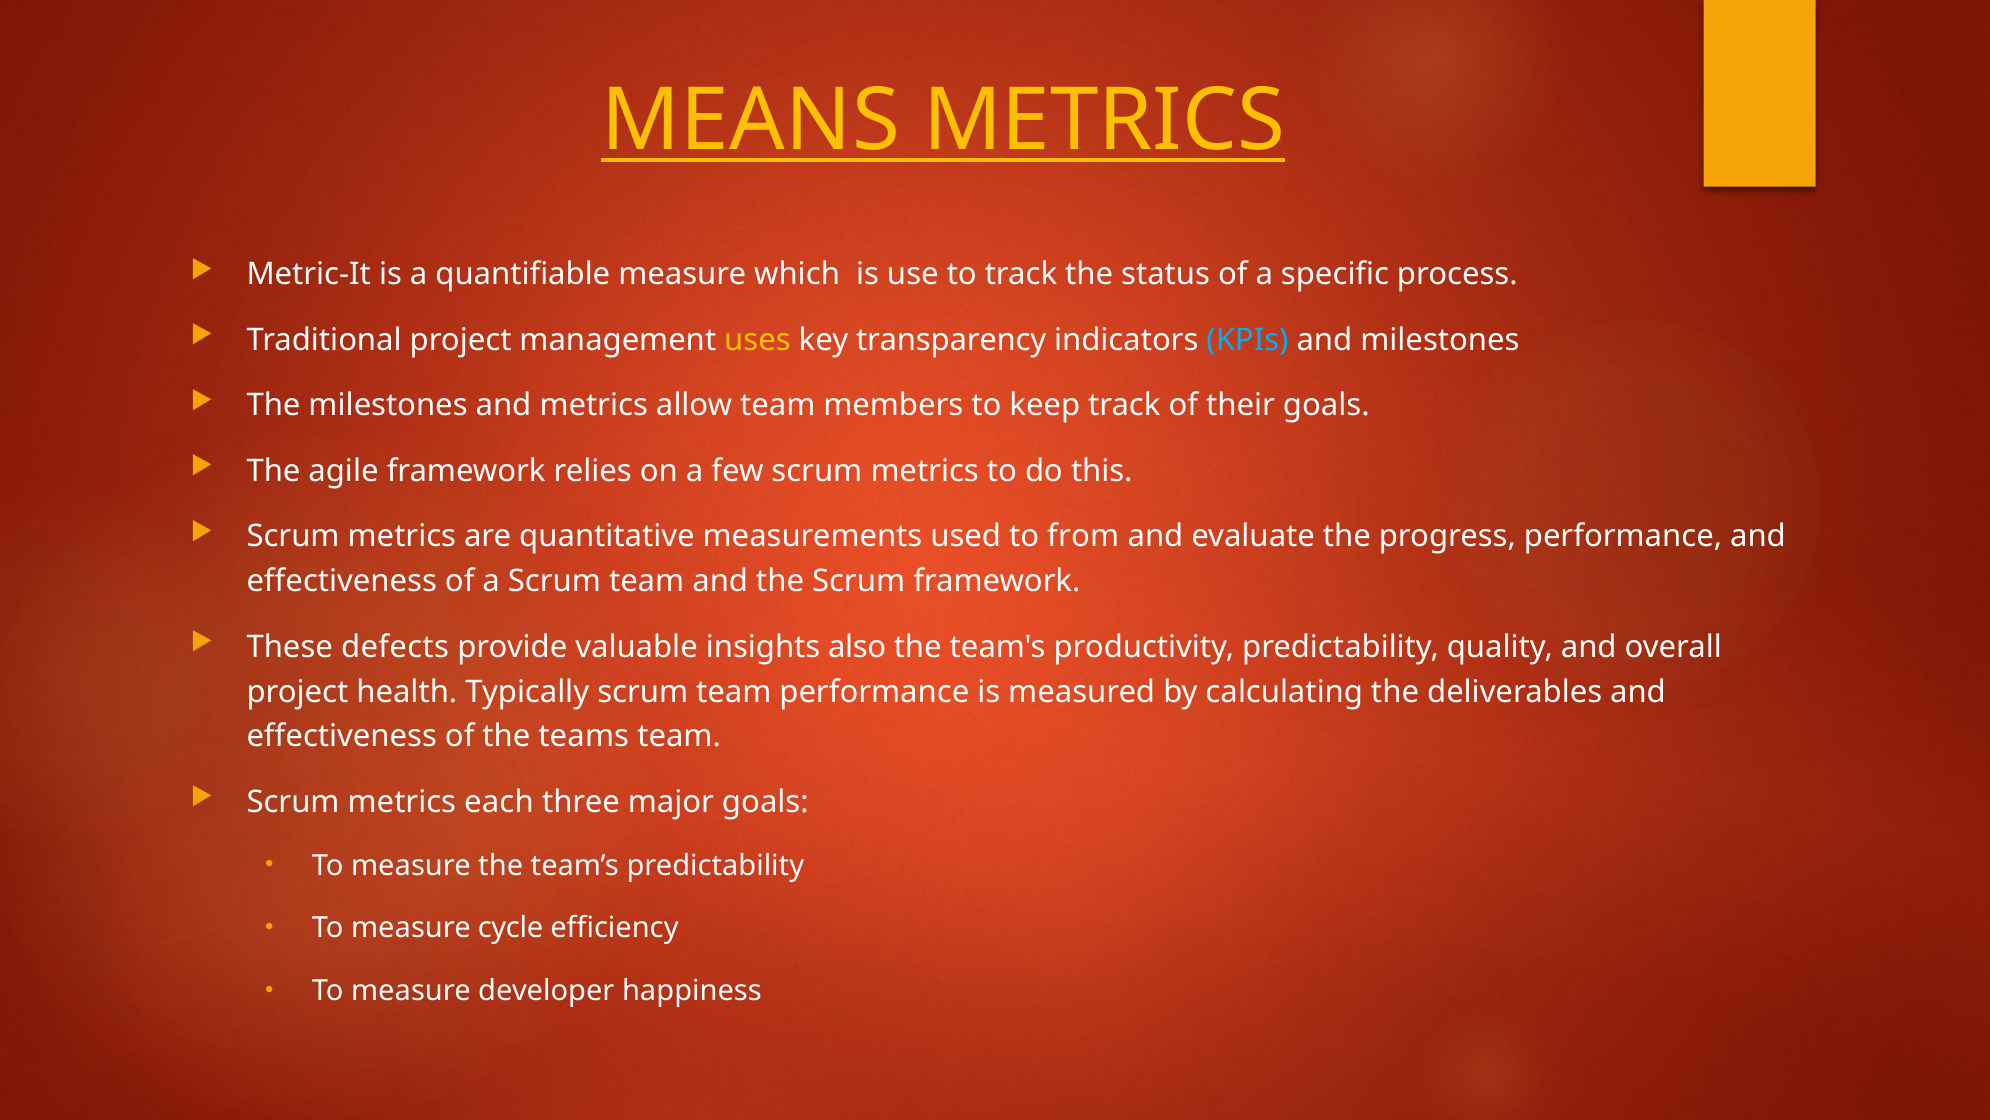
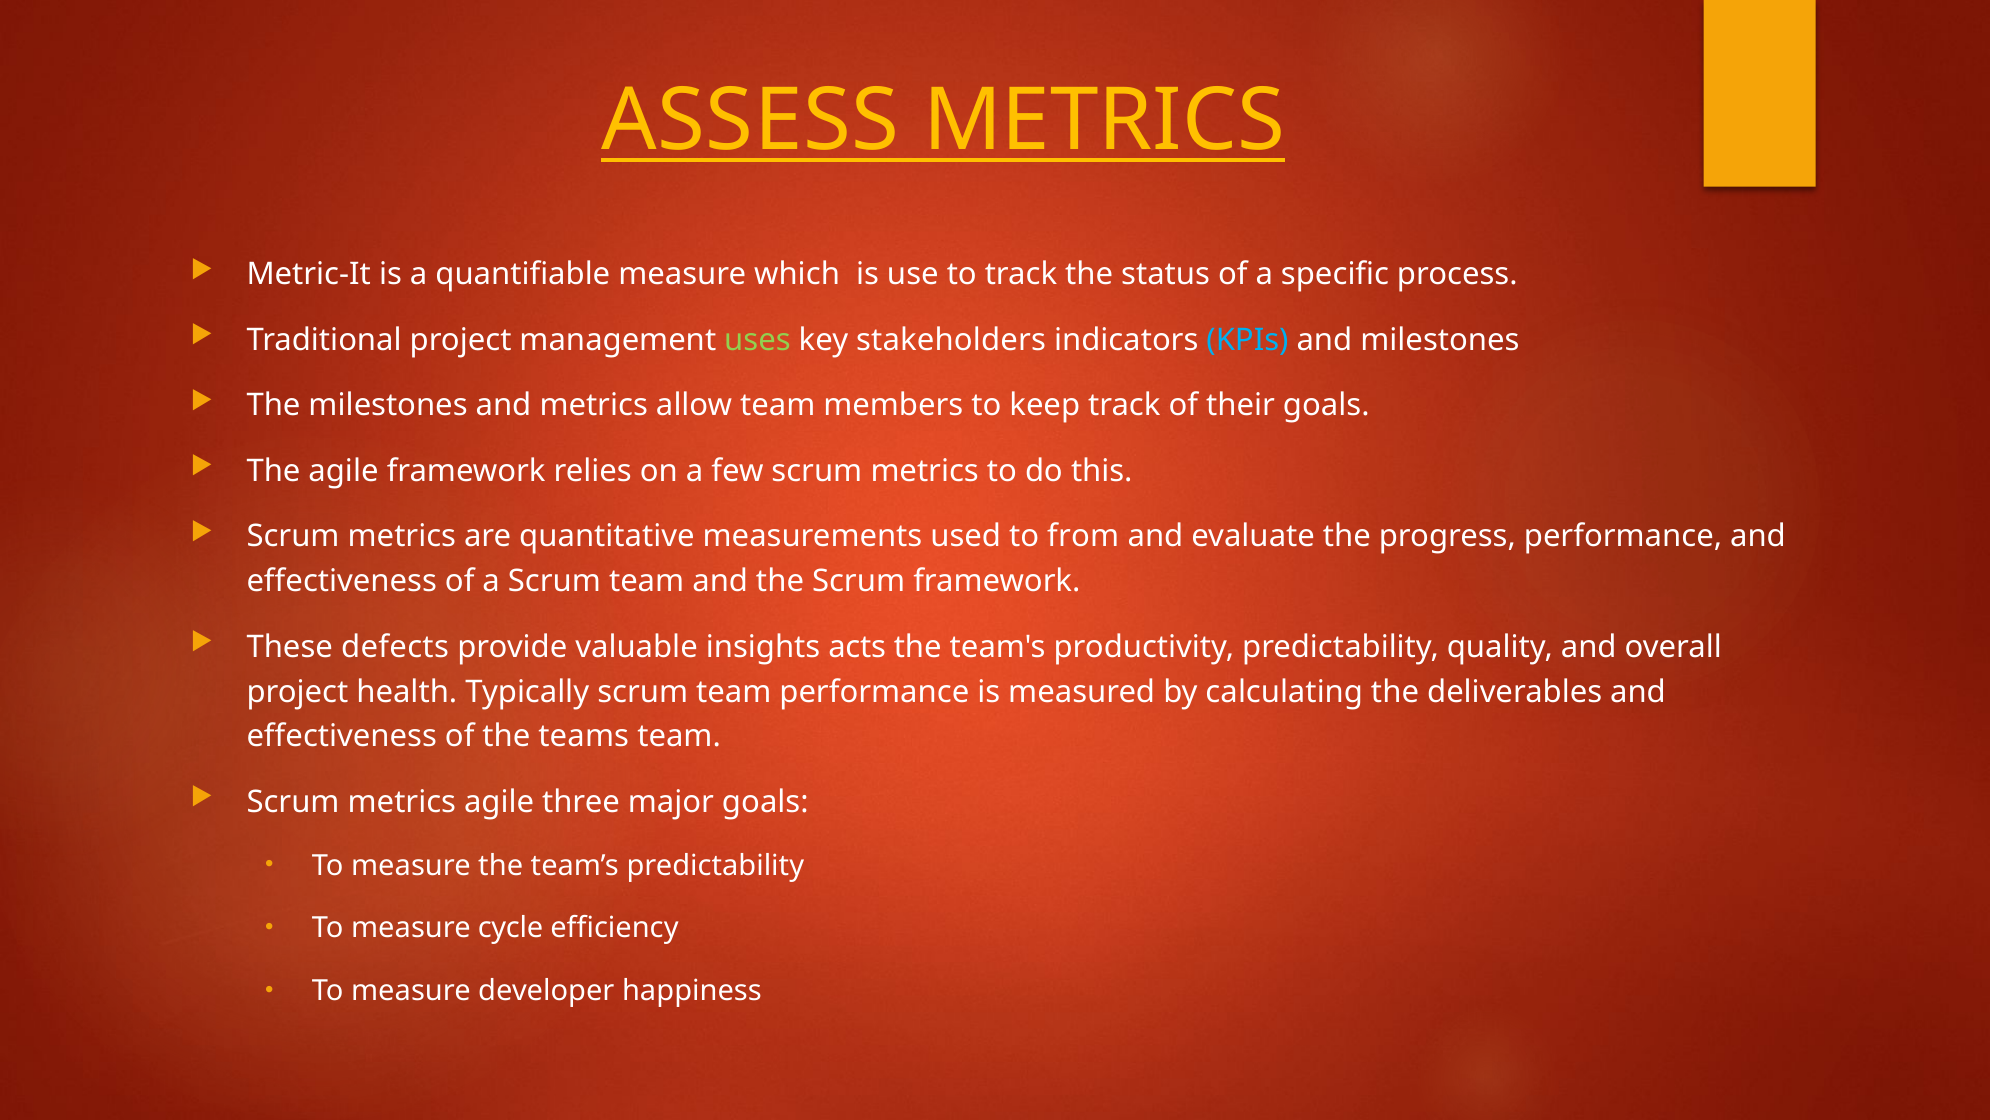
MEANS: MEANS -> ASSESS (750, 121)
uses colour: yellow -> light green (757, 340)
transparency: transparency -> stakeholders (951, 340)
also: also -> acts (857, 647)
metrics each: each -> agile (499, 802)
